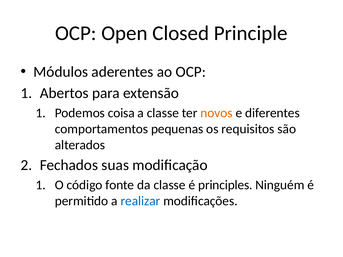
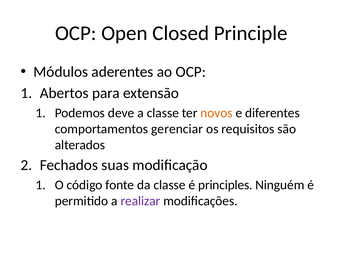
coisa: coisa -> deve (121, 113)
pequenas: pequenas -> gerenciar (177, 129)
realizar colour: blue -> purple (140, 201)
